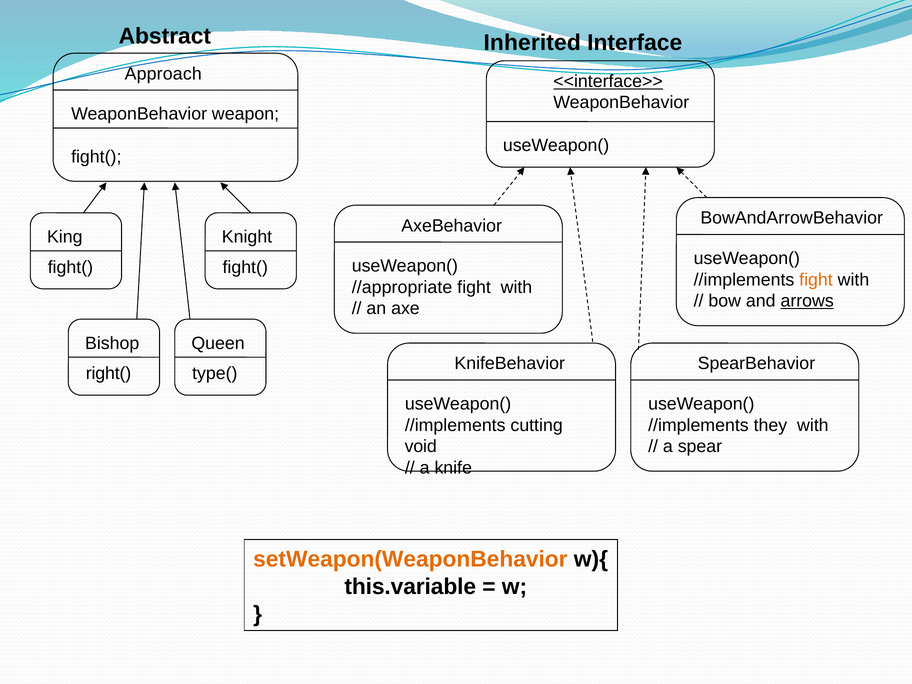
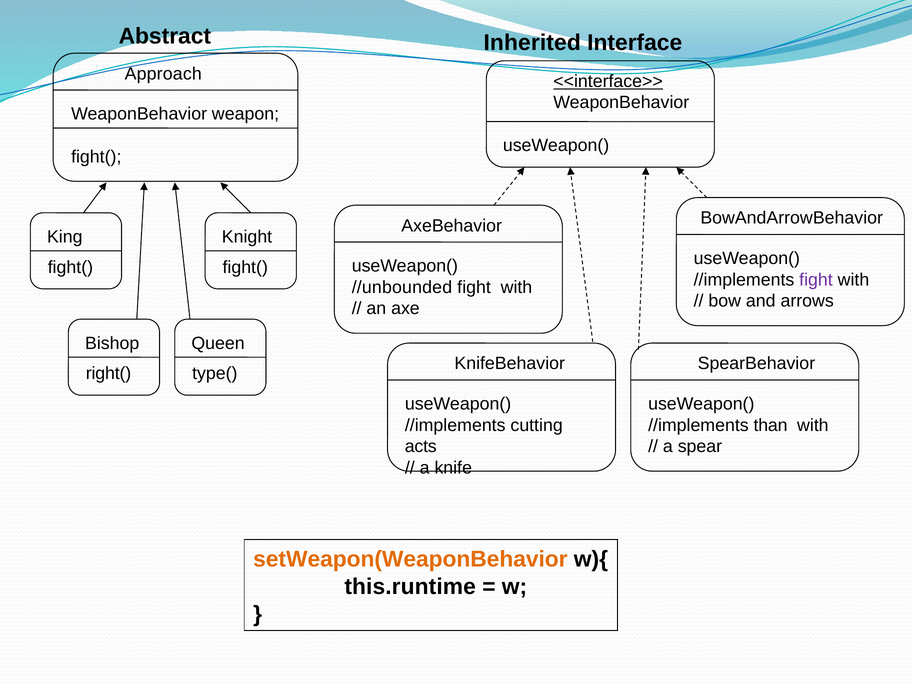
fight colour: orange -> purple (816, 280)
//appropriate: //appropriate -> //unbounded (402, 287)
arrows underline: present -> none (807, 301)
they: they -> than (771, 425)
void: void -> acts (421, 447)
this.variable: this.variable -> this.runtime (410, 587)
